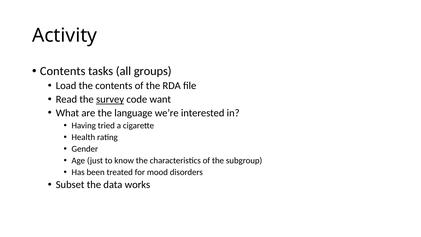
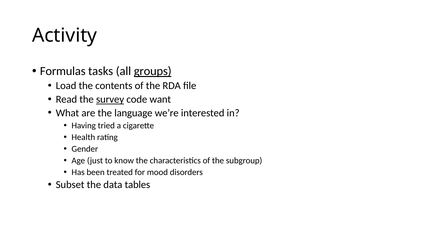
Contents: Contents -> Formulas (63, 71)
groups underline: none -> present (153, 71)
works: works -> tables (137, 185)
